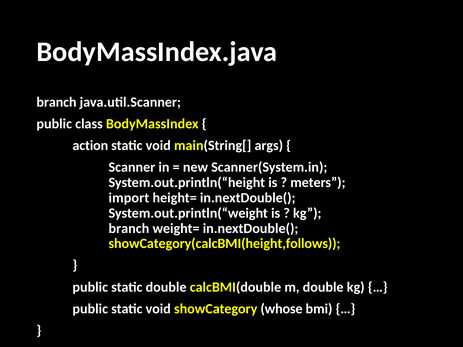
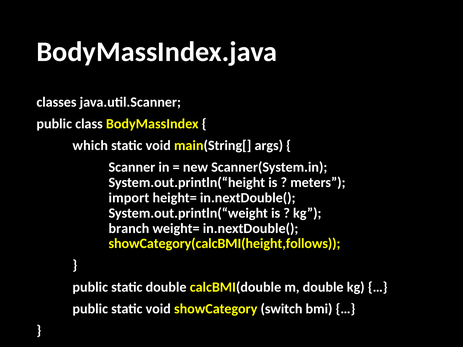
branch: branch -> classes (56, 102)
action: action -> which (90, 146)
whose: whose -> switch (281, 309)
